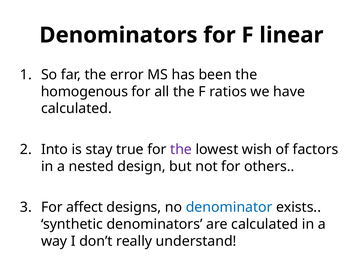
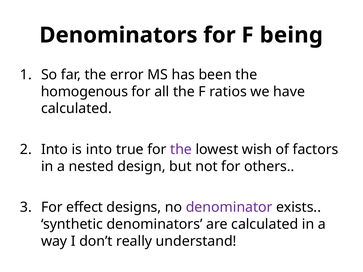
linear: linear -> being (291, 35)
is stay: stay -> into (99, 150)
affect: affect -> effect (85, 208)
denominator colour: blue -> purple (229, 208)
